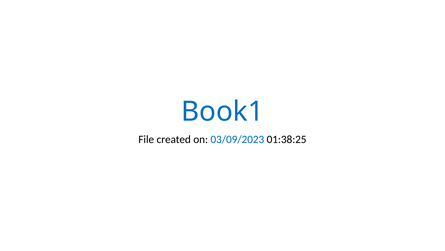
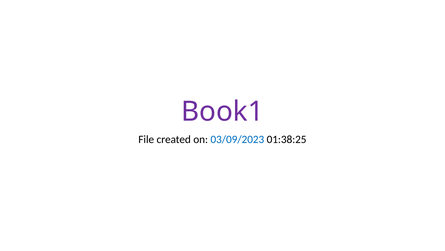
Book1 colour: blue -> purple (222, 111)
